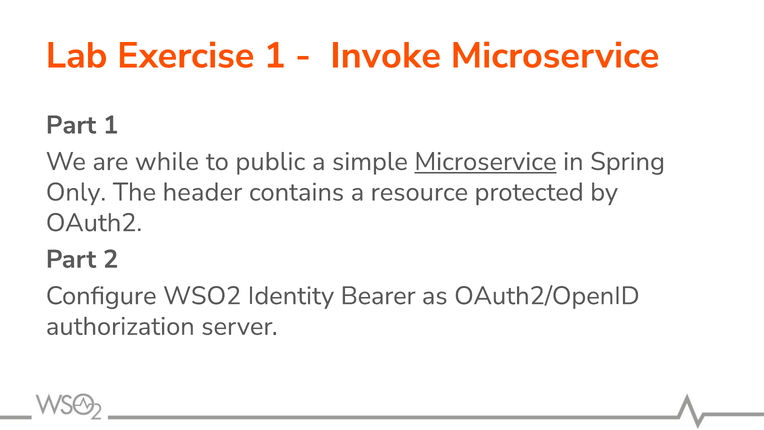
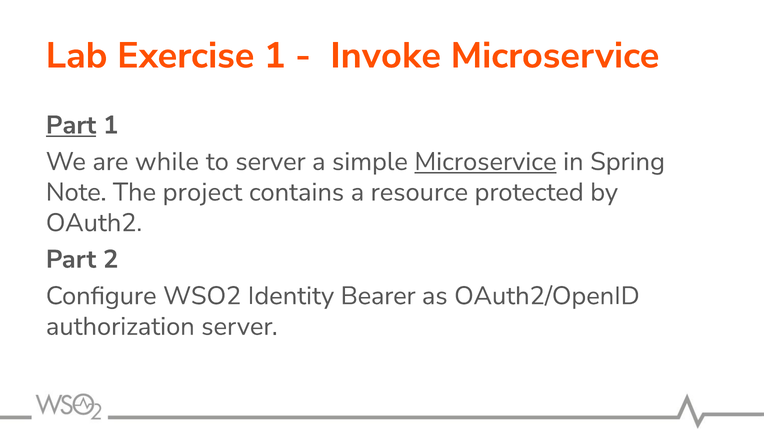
Part underline: none -> present (71, 125)
to public: public -> server (270, 162)
Only: Only -> Note (76, 192)
header: header -> project (202, 192)
